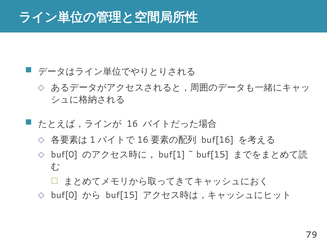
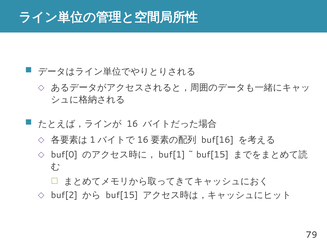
buf[0: buf[0 -> buf[2 (64, 195)
